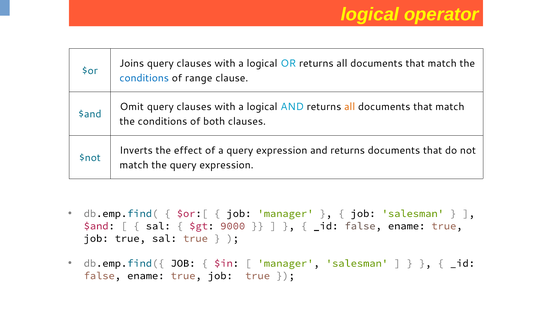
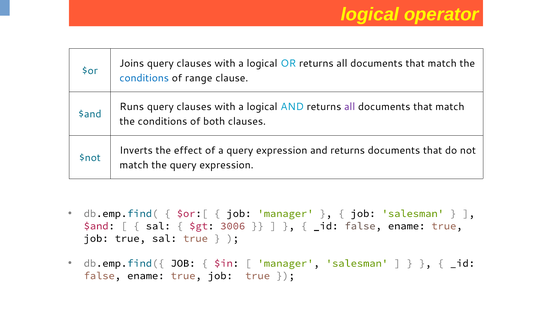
Omit: Omit -> Runs (132, 107)
all colour: orange -> purple (350, 107)
9000: 9000 -> 3006 (233, 226)
